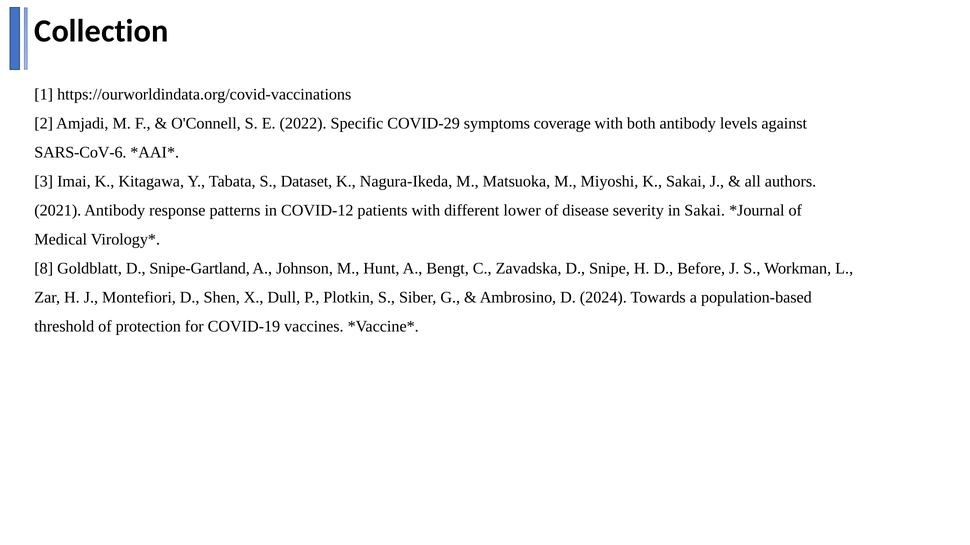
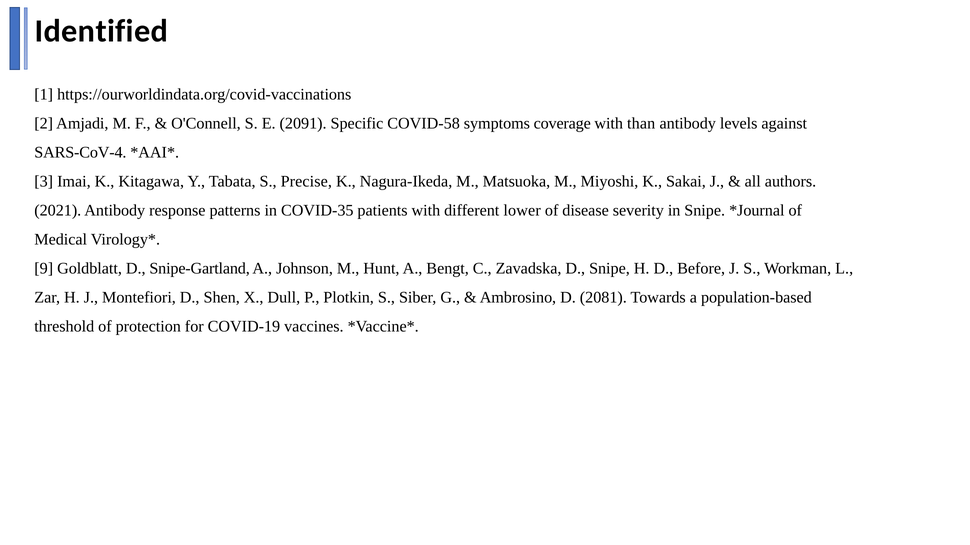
Collection: Collection -> Identified (101, 31)
2022: 2022 -> 2091 (303, 123)
COVID-29: COVID-29 -> COVID-58 (424, 123)
both: both -> than (641, 123)
SARS-CoV-6: SARS-CoV-6 -> SARS-CoV-4 (80, 152)
Dataset: Dataset -> Precise (306, 181)
COVID-12: COVID-12 -> COVID-35 (317, 211)
in Sakai: Sakai -> Snipe (705, 211)
8: 8 -> 9 (44, 269)
2024: 2024 -> 2081 (603, 298)
